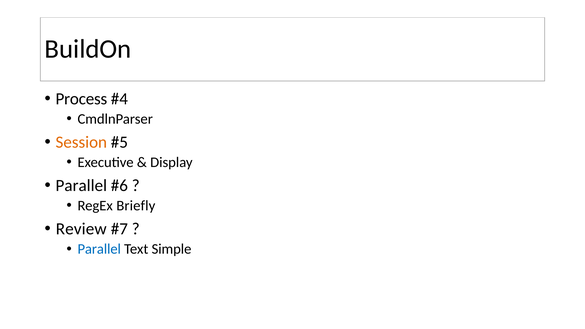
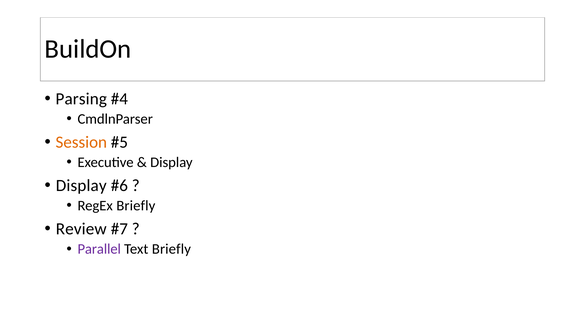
Process: Process -> Parsing (81, 99)
Parallel: Parallel -> Display (81, 186)
Parallel colour: blue -> purple (99, 249)
Text Simple: Simple -> Briefly (171, 249)
